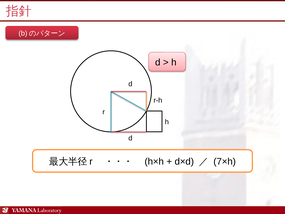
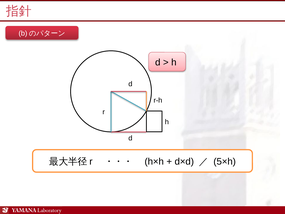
7×h: 7×h -> 5×h (225, 161)
